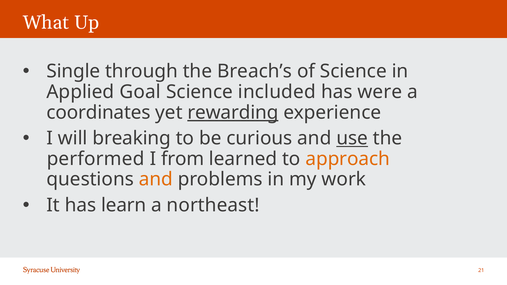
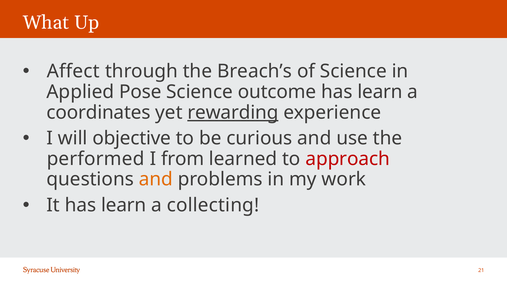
Single: Single -> Affect (73, 71)
Goal: Goal -> Pose (140, 92)
included: included -> outcome (277, 92)
were: were -> learn (380, 92)
breaking: breaking -> objective (132, 138)
use underline: present -> none (352, 138)
approach colour: orange -> red (348, 159)
northeast: northeast -> collecting (213, 205)
